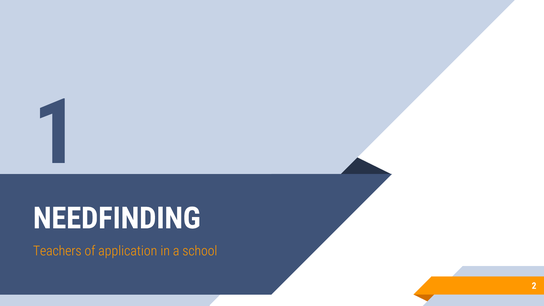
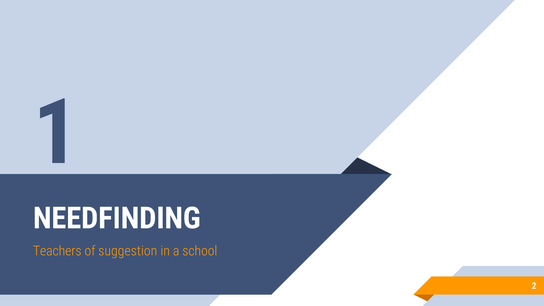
application: application -> suggestion (128, 251)
